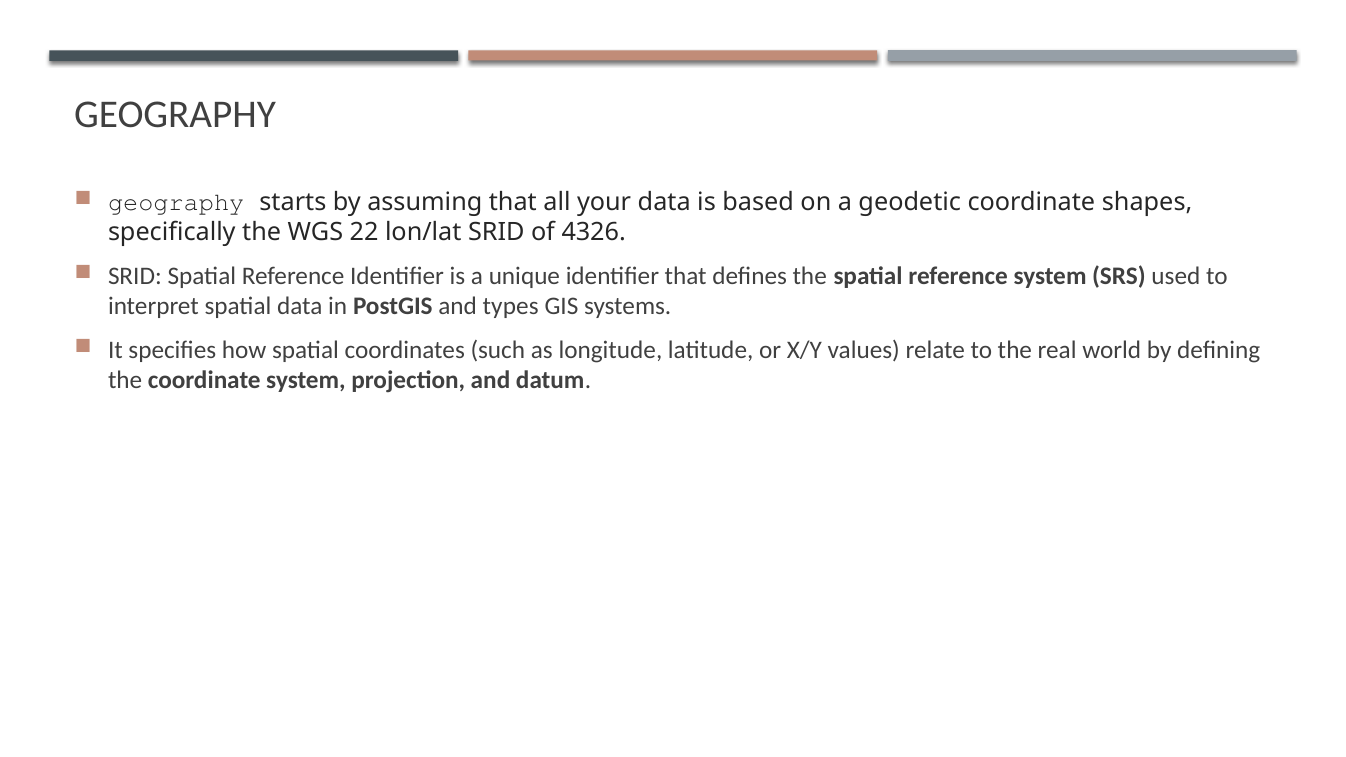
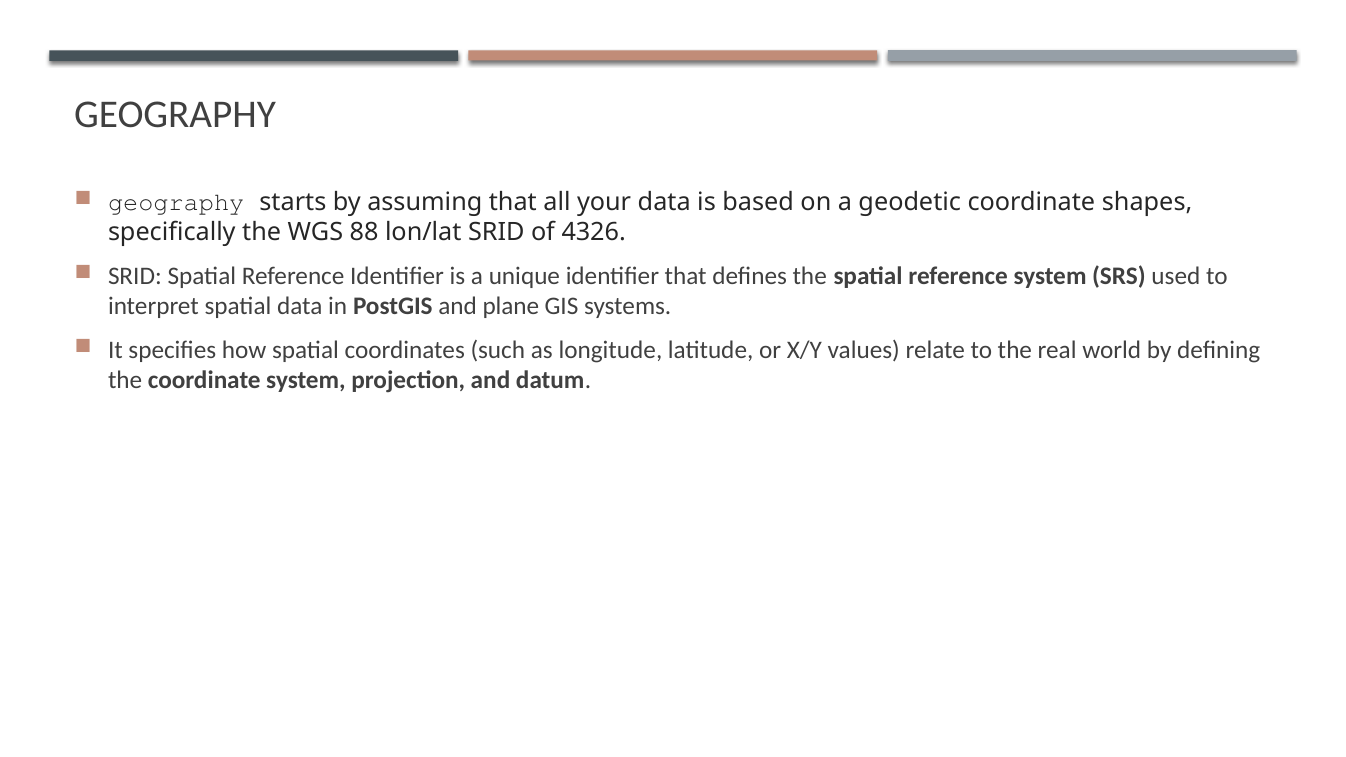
22: 22 -> 88 (364, 233)
types: types -> plane (511, 307)
